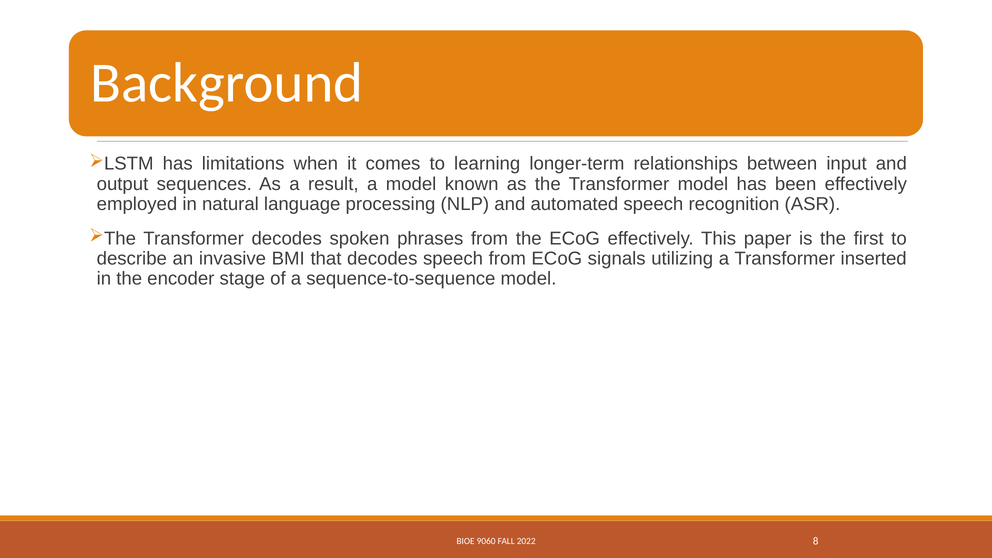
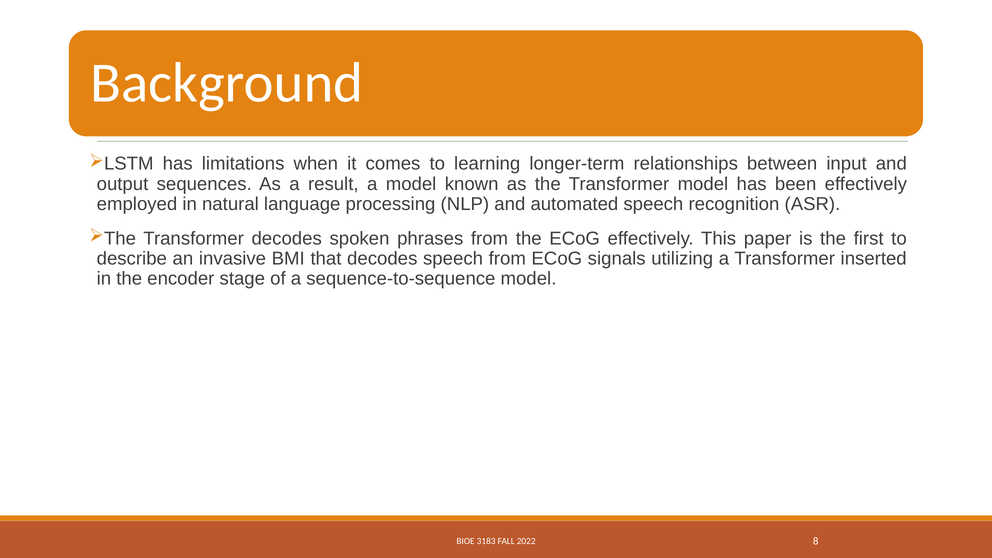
9060: 9060 -> 3183 (486, 541)
